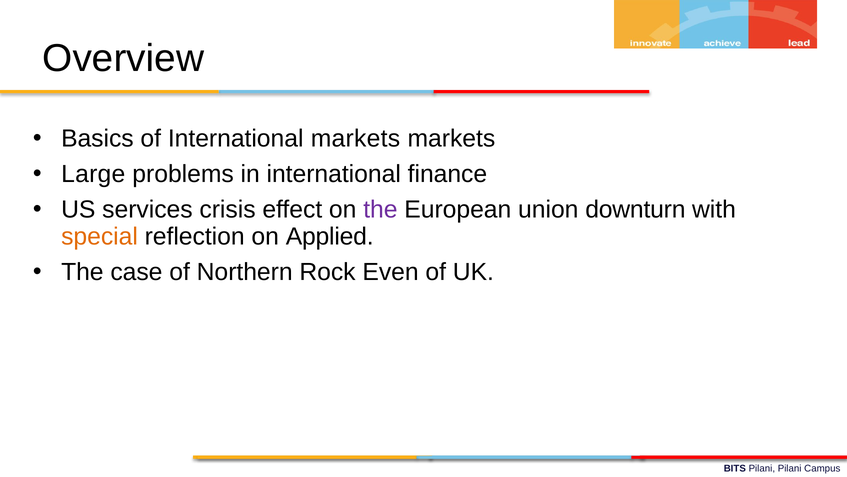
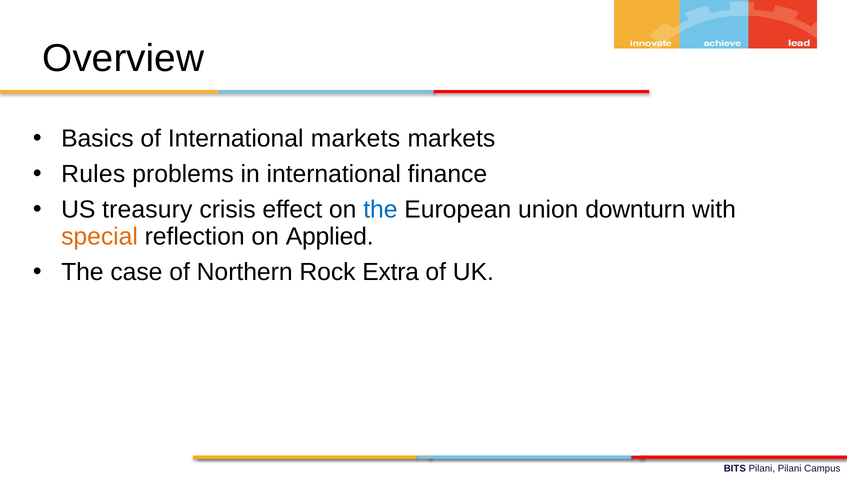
Large: Large -> Rules (93, 174)
services: services -> treasury (147, 209)
the colour: purple -> blue (380, 209)
Even: Even -> Extra (391, 272)
